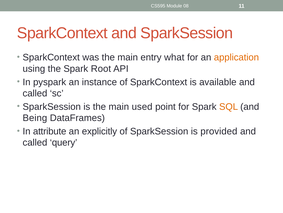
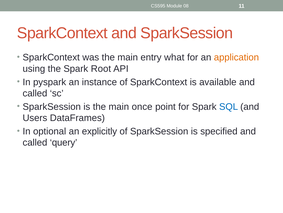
used: used -> once (142, 106)
SQL colour: orange -> blue (229, 106)
Being: Being -> Users (35, 118)
attribute: attribute -> optional (50, 131)
provided: provided -> specified (219, 131)
